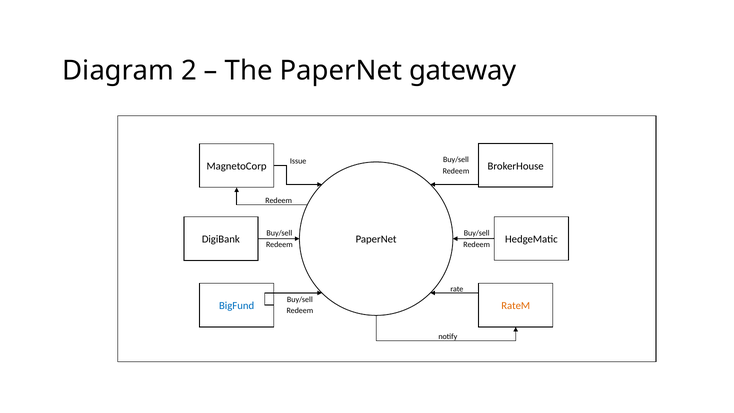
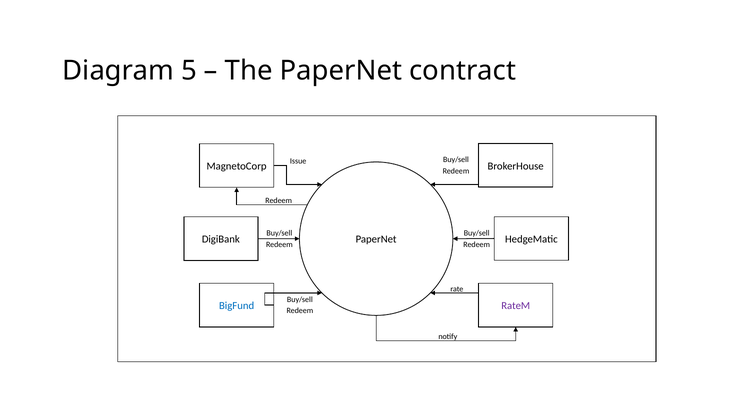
2: 2 -> 5 (189, 71)
gateway: gateway -> contract (463, 71)
RateM colour: orange -> purple (516, 306)
